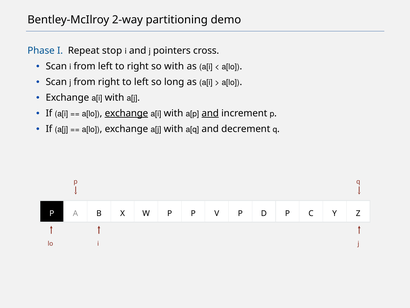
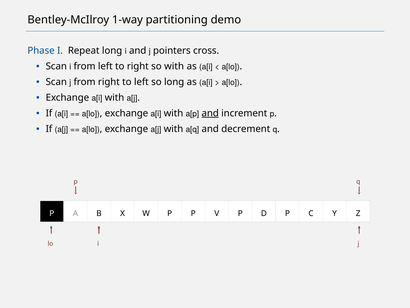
2-way: 2-way -> 1-way (127, 20)
Repeat stop: stop -> long (112, 51)
exchange underline: present -> none (126, 113)
